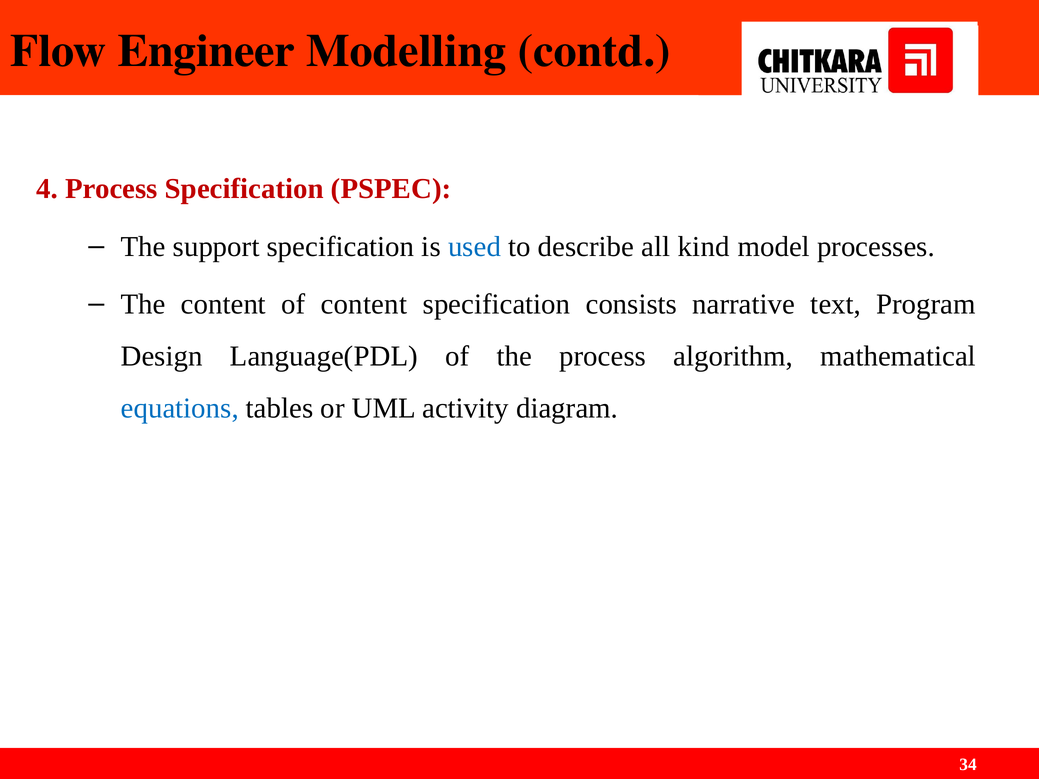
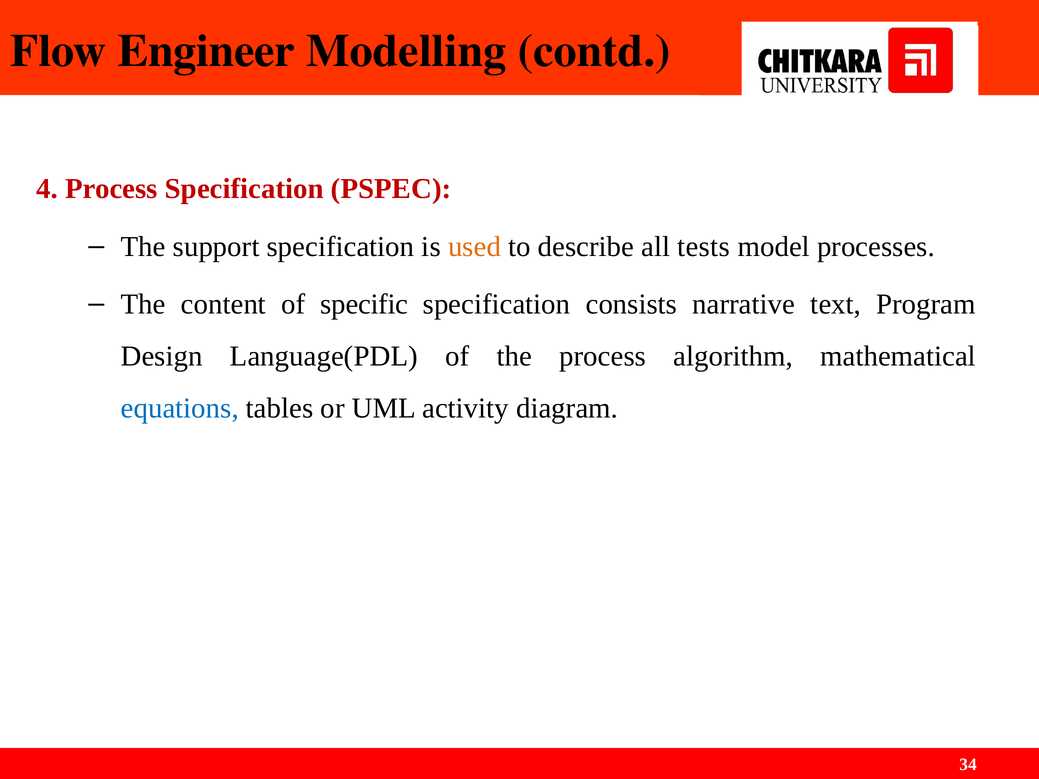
used colour: blue -> orange (475, 247)
kind: kind -> tests (704, 247)
of content: content -> specific (364, 304)
